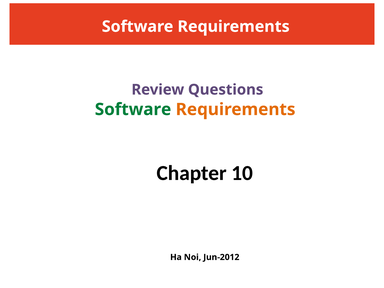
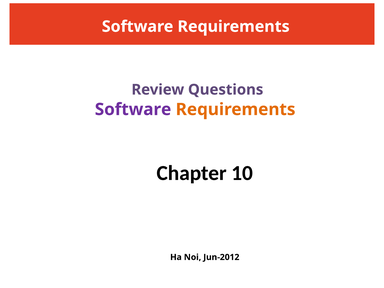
Software colour: green -> purple (133, 109)
